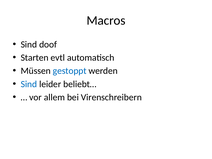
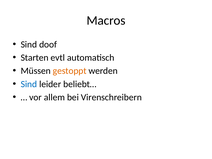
gestoppt colour: blue -> orange (70, 71)
